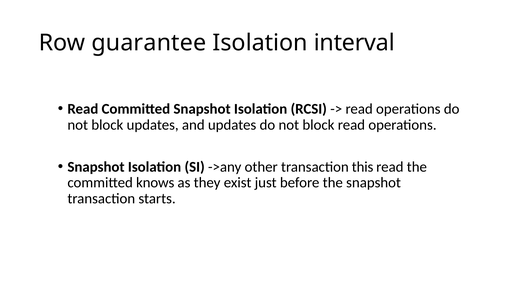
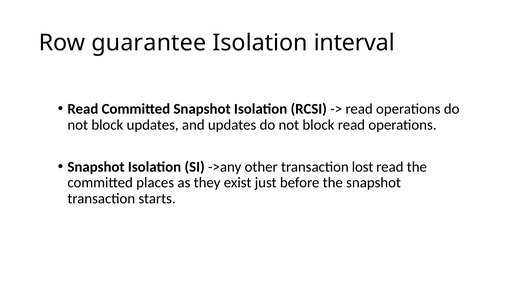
this: this -> lost (363, 167)
knows: knows -> places (155, 183)
